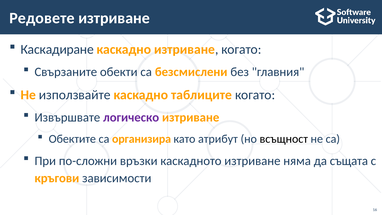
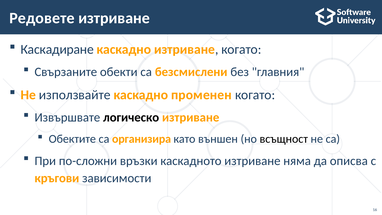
таблиците: таблиците -> променен (201, 95)
логическо colour: purple -> black (131, 117)
атрибут: атрибут -> външен (218, 139)
същата: същата -> описва (349, 161)
